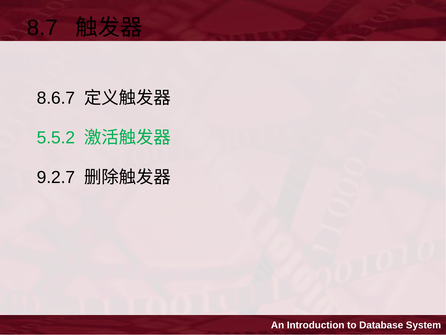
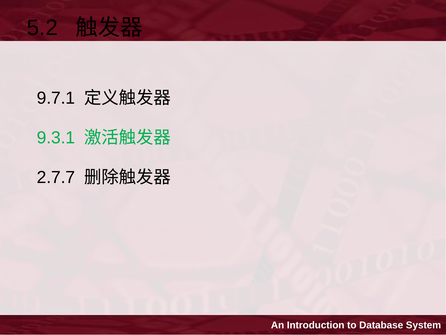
8.7: 8.7 -> 5.2 (42, 28)
8.6.7: 8.6.7 -> 9.7.1 (56, 98)
5.5.2: 5.5.2 -> 9.3.1 (56, 138)
9.2.7: 9.2.7 -> 2.7.7 (56, 177)
